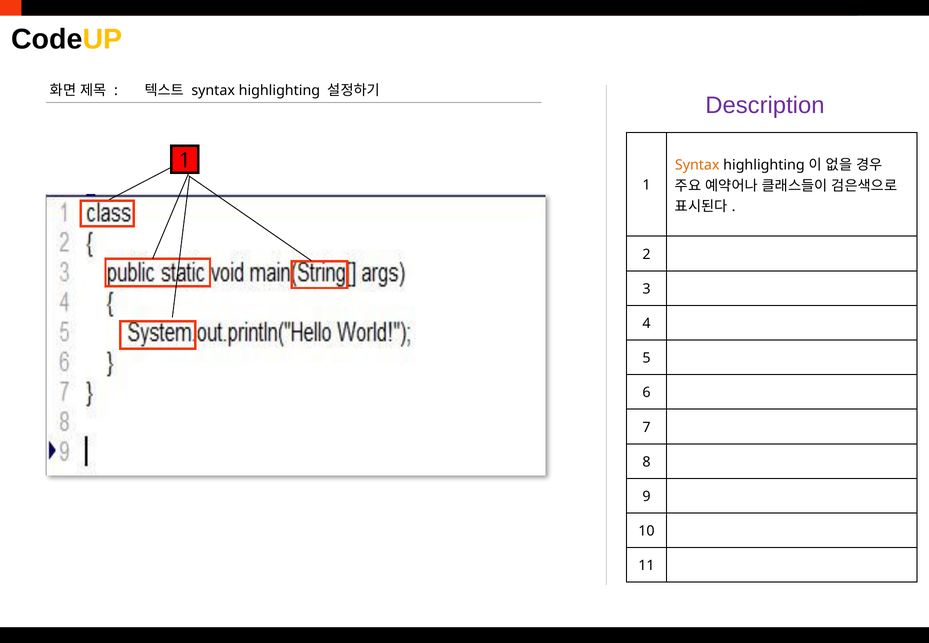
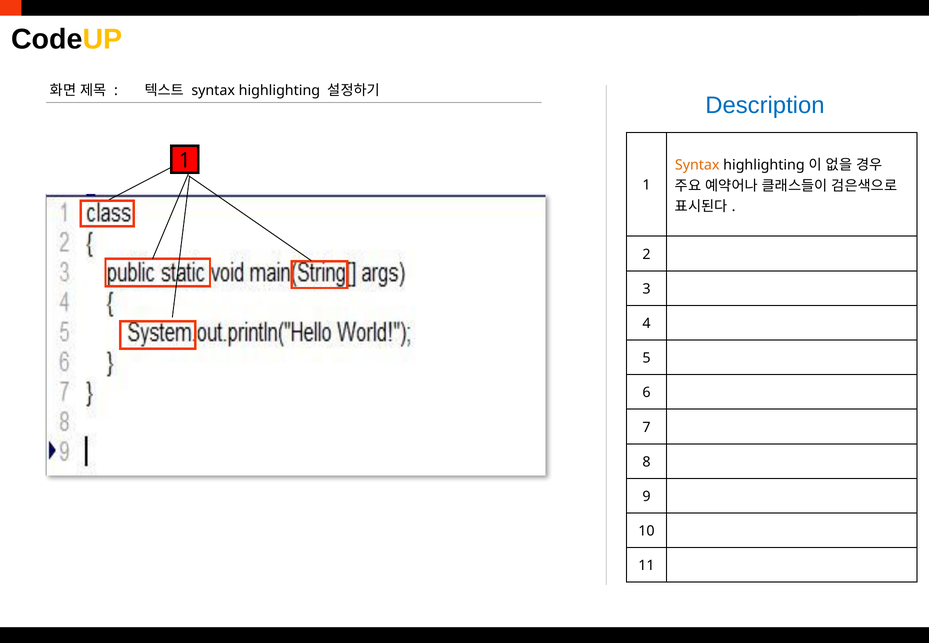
Description colour: purple -> blue (765, 105)
